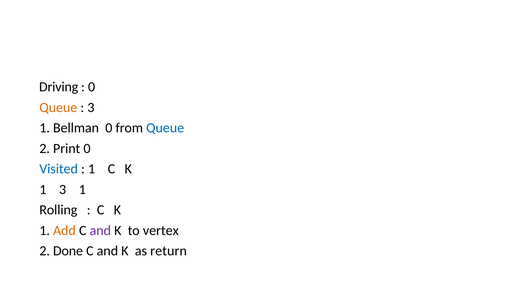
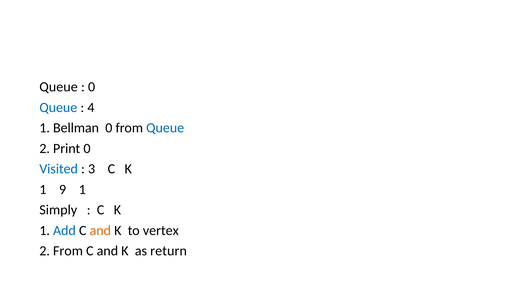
Driving: Driving -> Queue (59, 87)
Queue colour: orange -> blue (58, 107)
3: 3 -> 4 (91, 107)
1: 1 -> 3 (92, 169)
1 3: 3 -> 9 (63, 189)
Rolling: Rolling -> Simply (58, 209)
Add colour: orange -> blue (64, 230)
and colour: purple -> orange (100, 230)
2 Done: Done -> From (68, 250)
